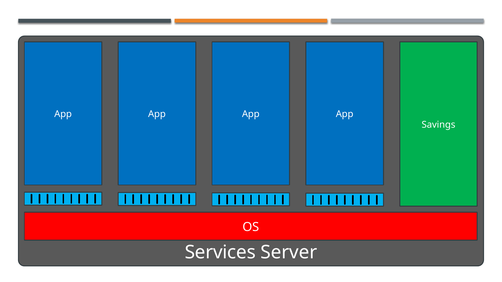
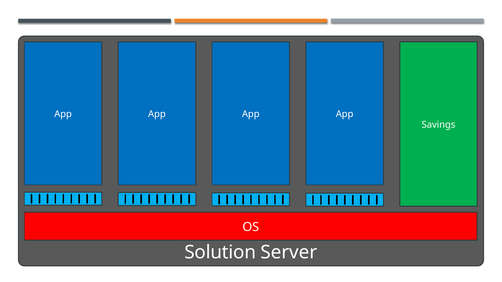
Services: Services -> Solution (220, 253)
